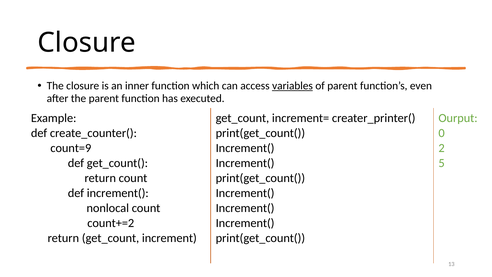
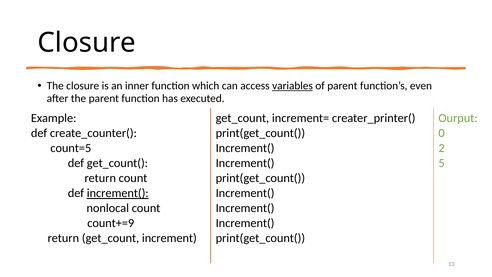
count=9: count=9 -> count=5 (71, 148)
increment( underline: none -> present (118, 193)
count+=2: count+=2 -> count+=9 (111, 223)
